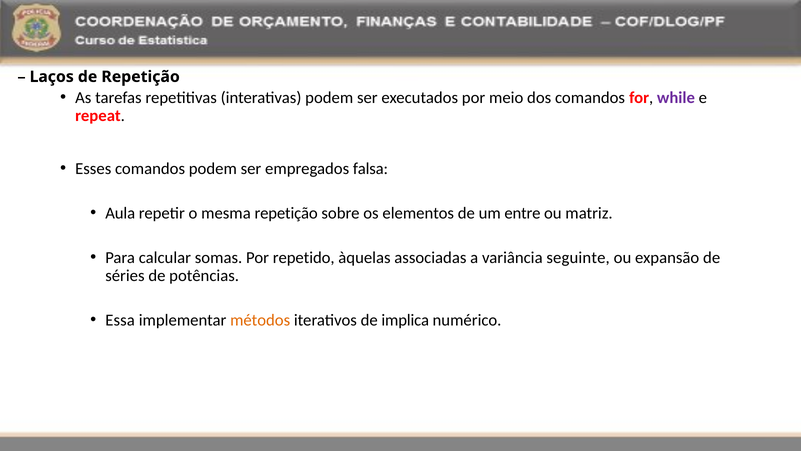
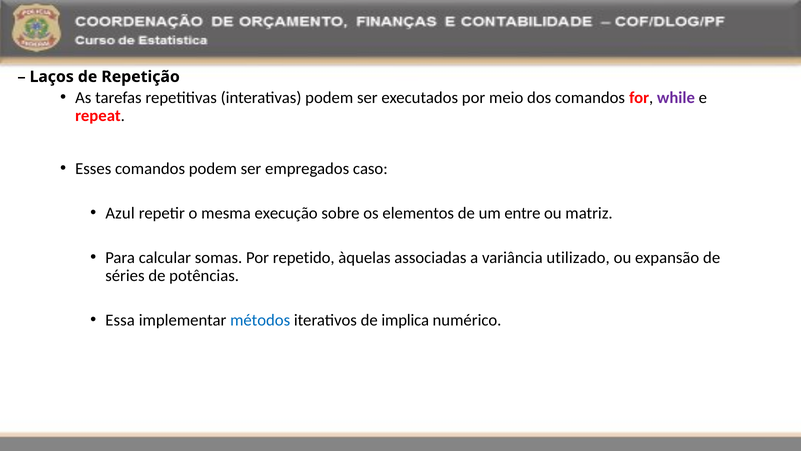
falsa: falsa -> caso (370, 168)
Aula: Aula -> Azul (120, 213)
mesma repetição: repetição -> execução (286, 213)
seguinte: seguinte -> utilizado (578, 257)
métodos colour: orange -> blue (260, 320)
